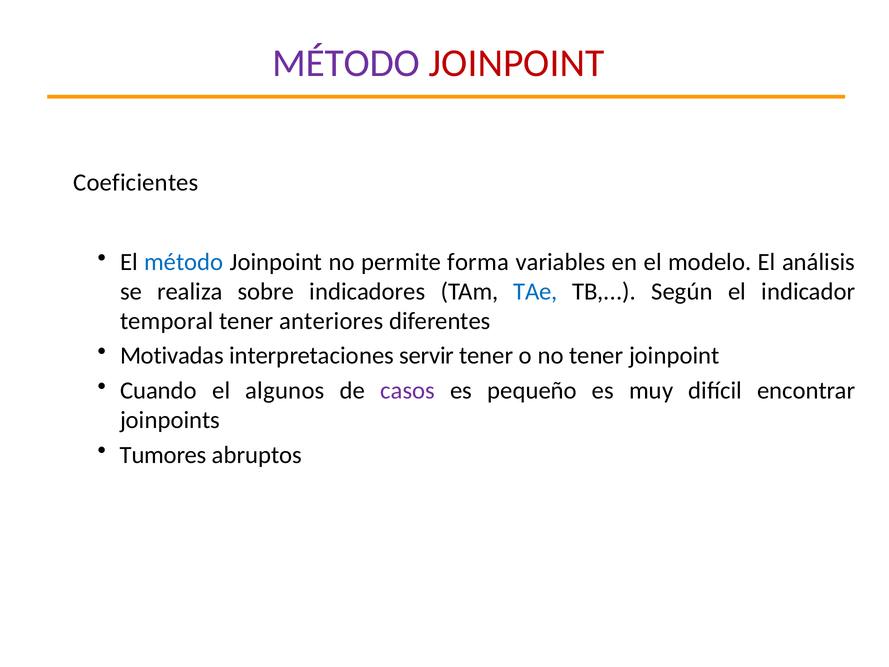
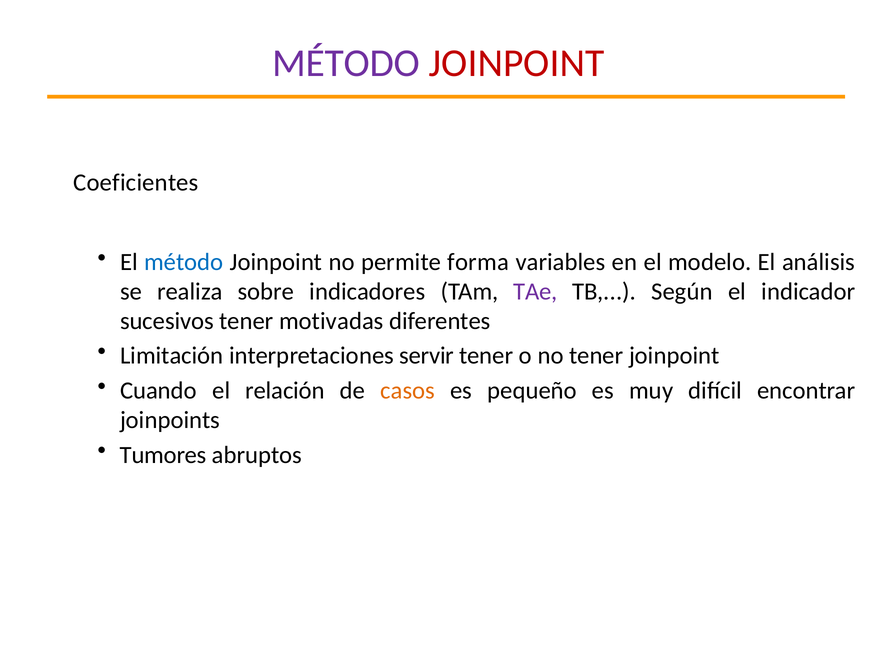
TAe colour: blue -> purple (535, 291)
temporal: temporal -> sucesivos (167, 321)
anteriores: anteriores -> motivadas (331, 321)
Motivadas: Motivadas -> Limitación (172, 356)
algunos: algunos -> relación (285, 390)
casos colour: purple -> orange (408, 390)
